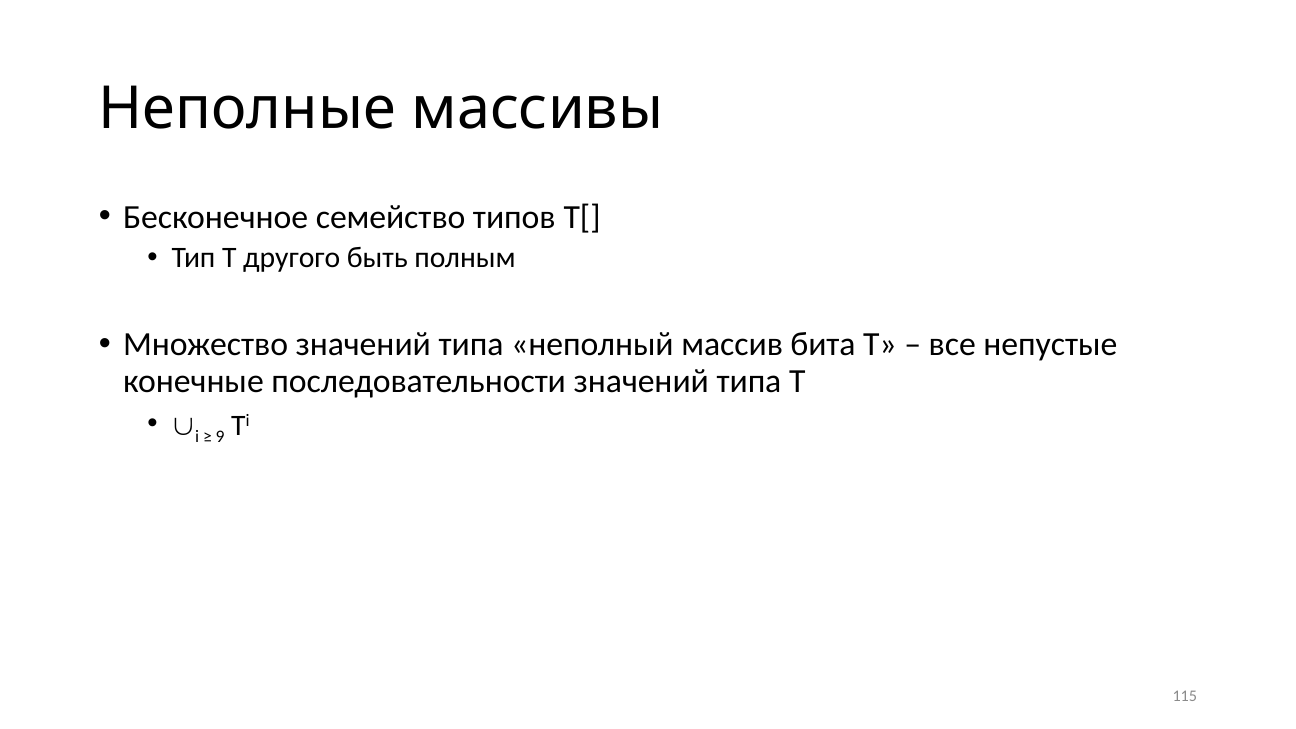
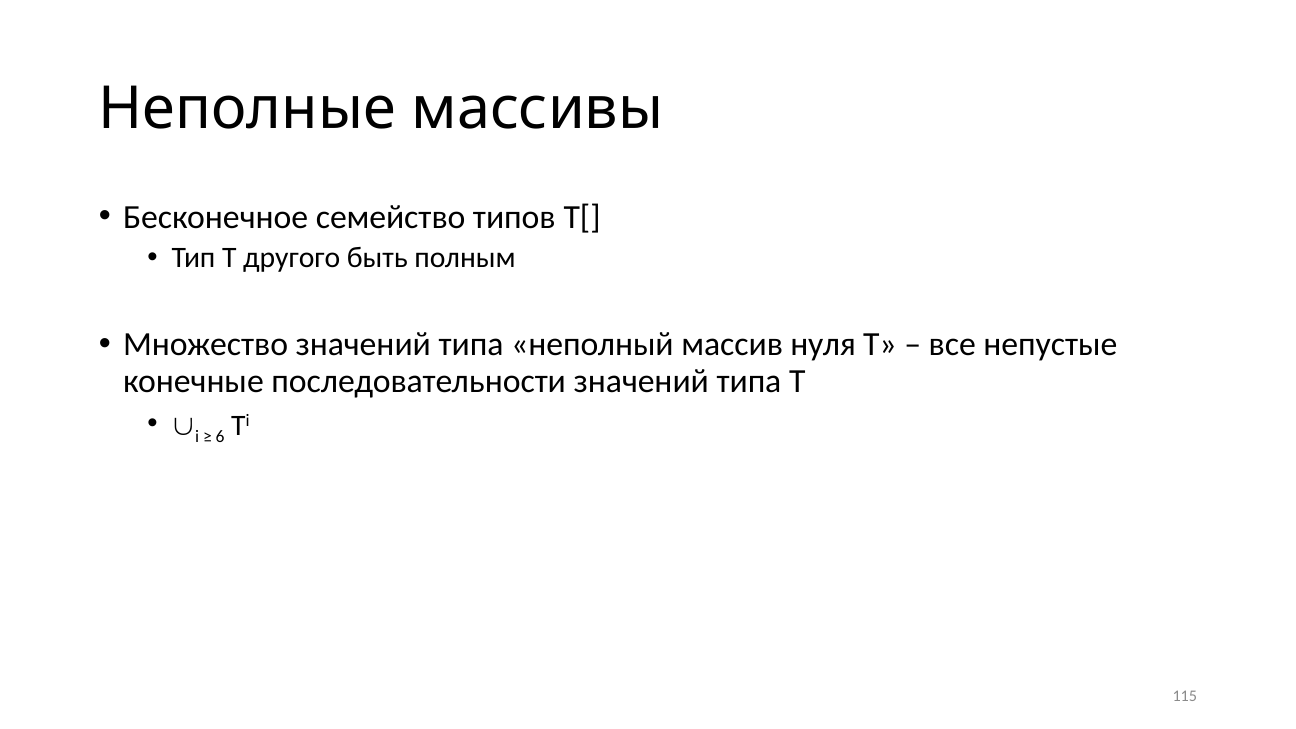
бита: бита -> нуля (823, 344)
9: 9 -> 6 (220, 437)
